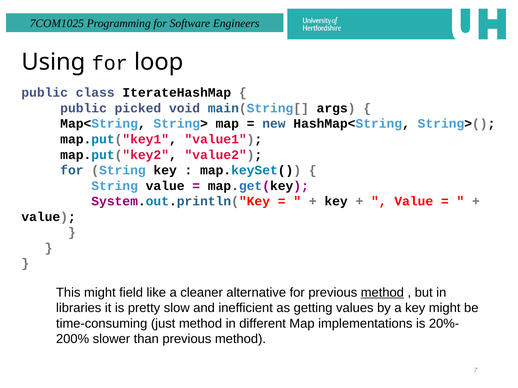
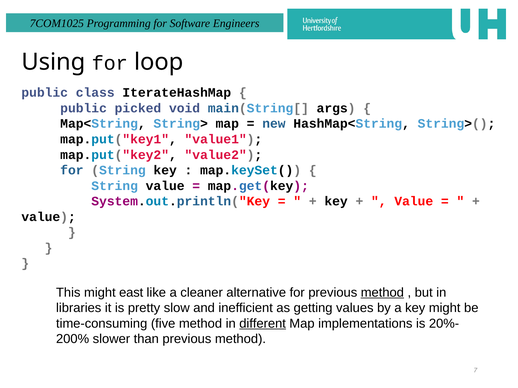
field: field -> east (131, 293)
just: just -> five (163, 324)
different underline: none -> present (263, 324)
